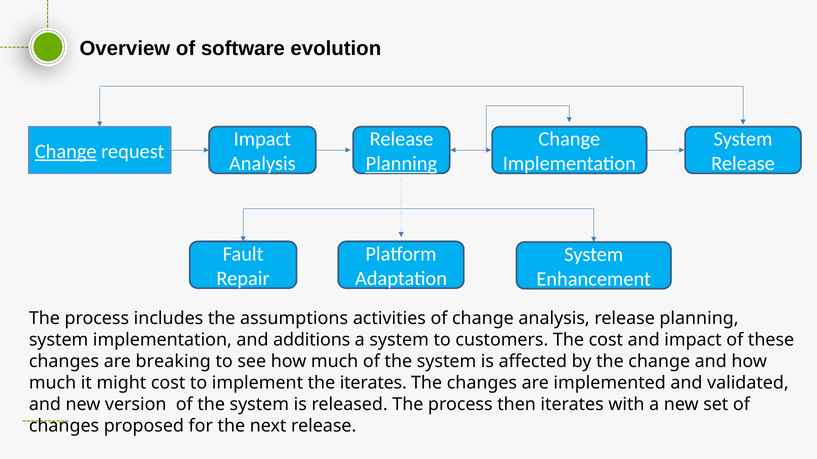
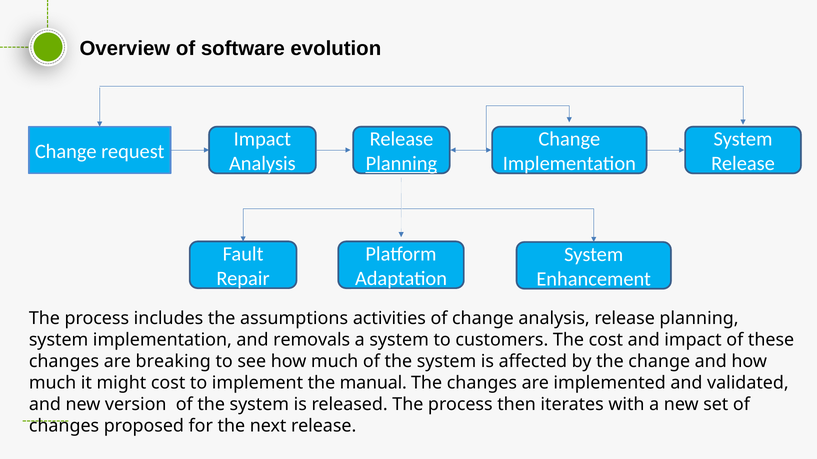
Change underline: present -> none (66, 152)
additions: additions -> removals (312, 340)
the iterates: iterates -> manual (373, 383)
